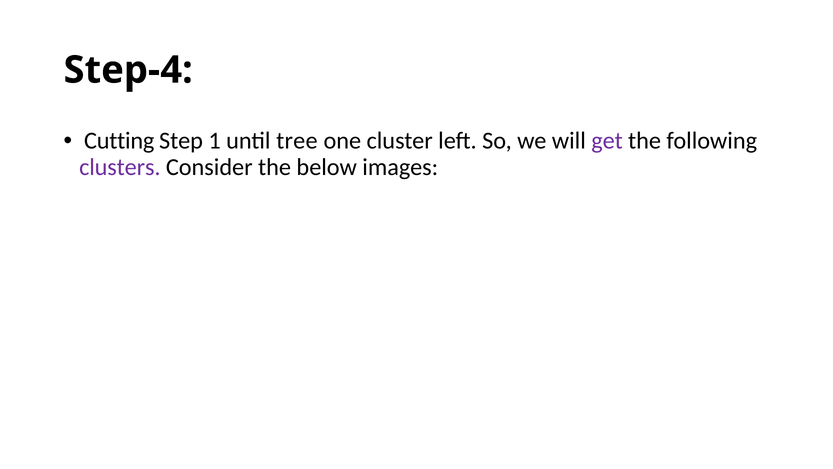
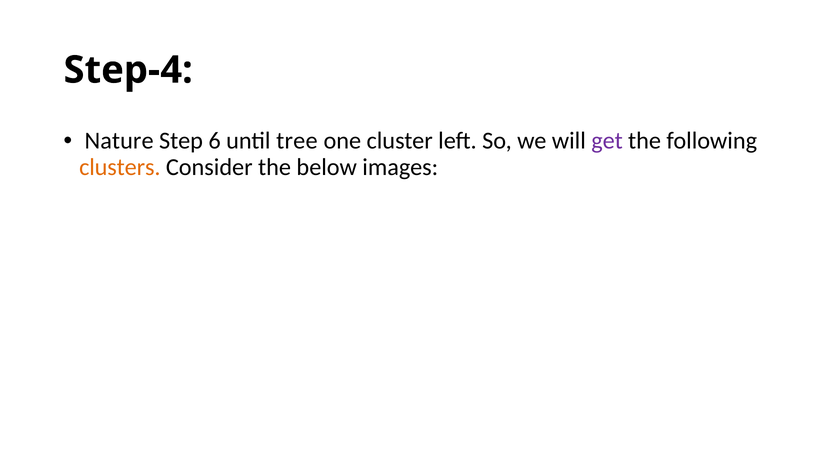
Cutting: Cutting -> Nature (119, 141)
1: 1 -> 6 (215, 141)
clusters colour: purple -> orange (120, 167)
